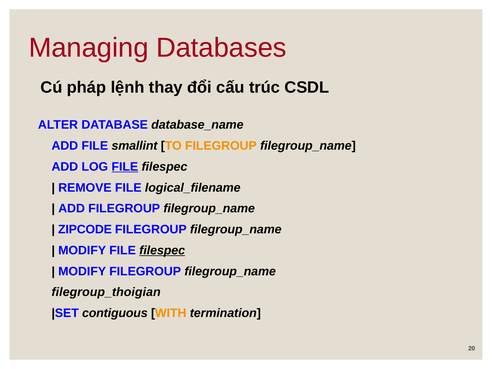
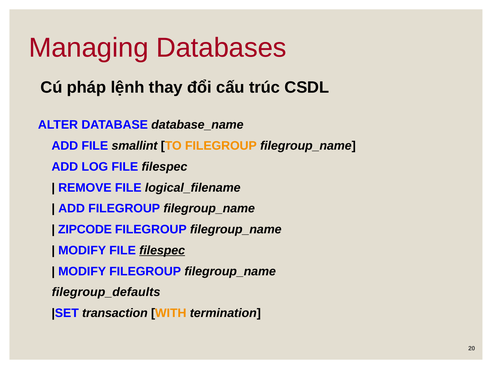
FILE underline: present -> none (125, 167)
filegroup_thoigian: filegroup_thoigian -> filegroup_defaults (106, 292)
contiguous: contiguous -> transaction (115, 313)
